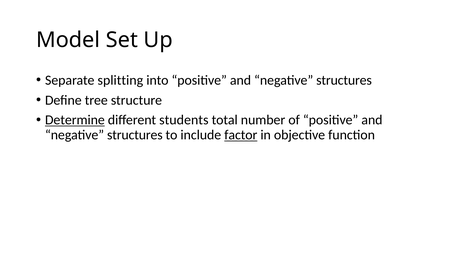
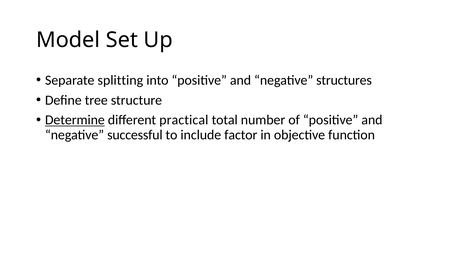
students: students -> practical (184, 120)
structures: structures -> successful (135, 135)
factor underline: present -> none (241, 135)
